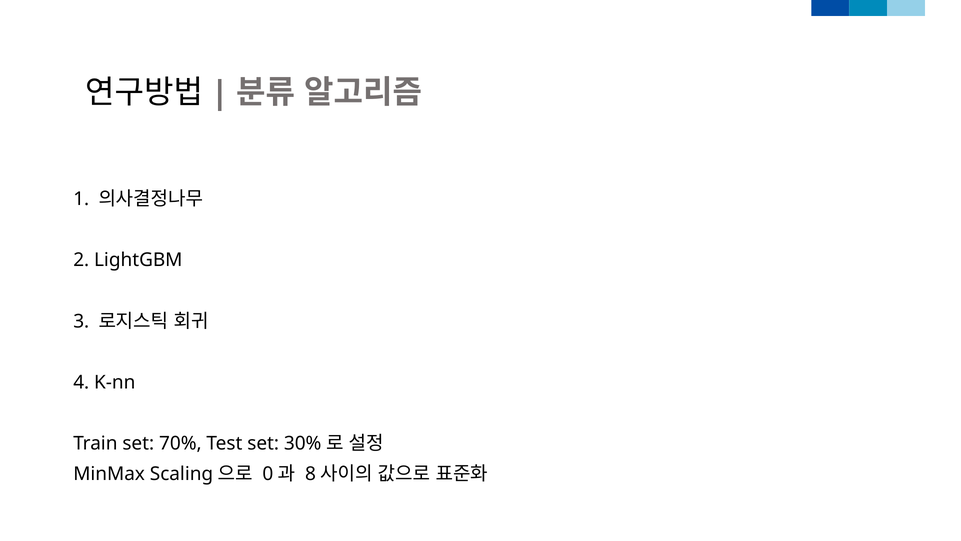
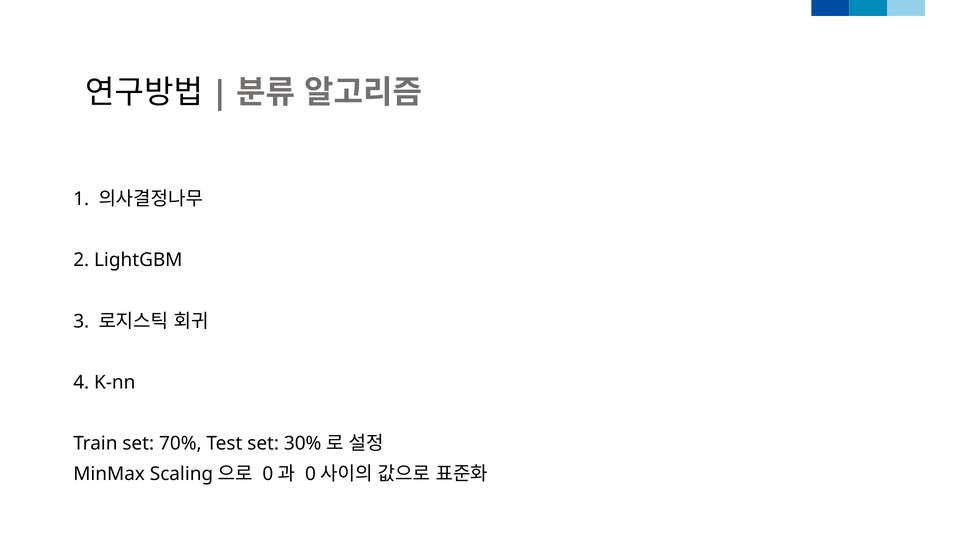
8: 8 -> 0 (310, 474)
